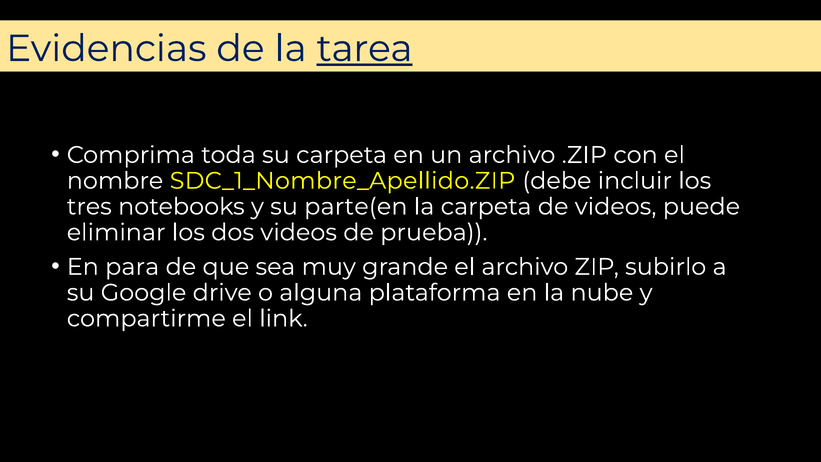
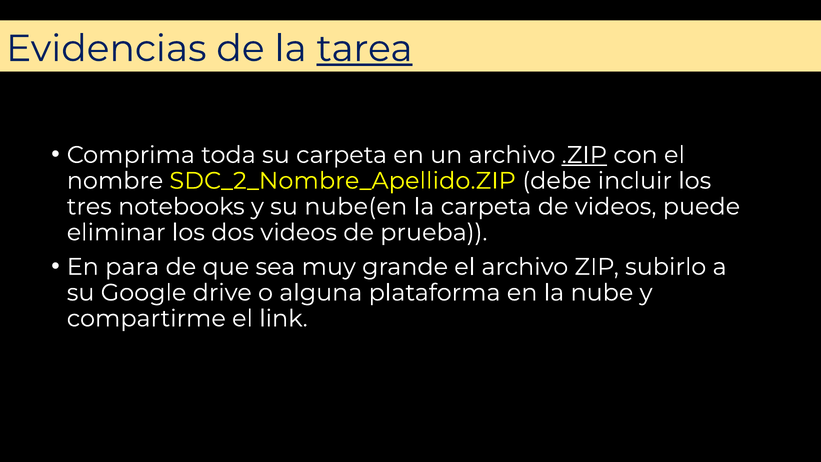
.ZIP underline: none -> present (584, 155)
SDC_1_Nombre_Apellido.ZIP: SDC_1_Nombre_Apellido.ZIP -> SDC_2_Nombre_Apellido.ZIP (343, 181)
parte(en: parte(en -> nube(en (356, 207)
